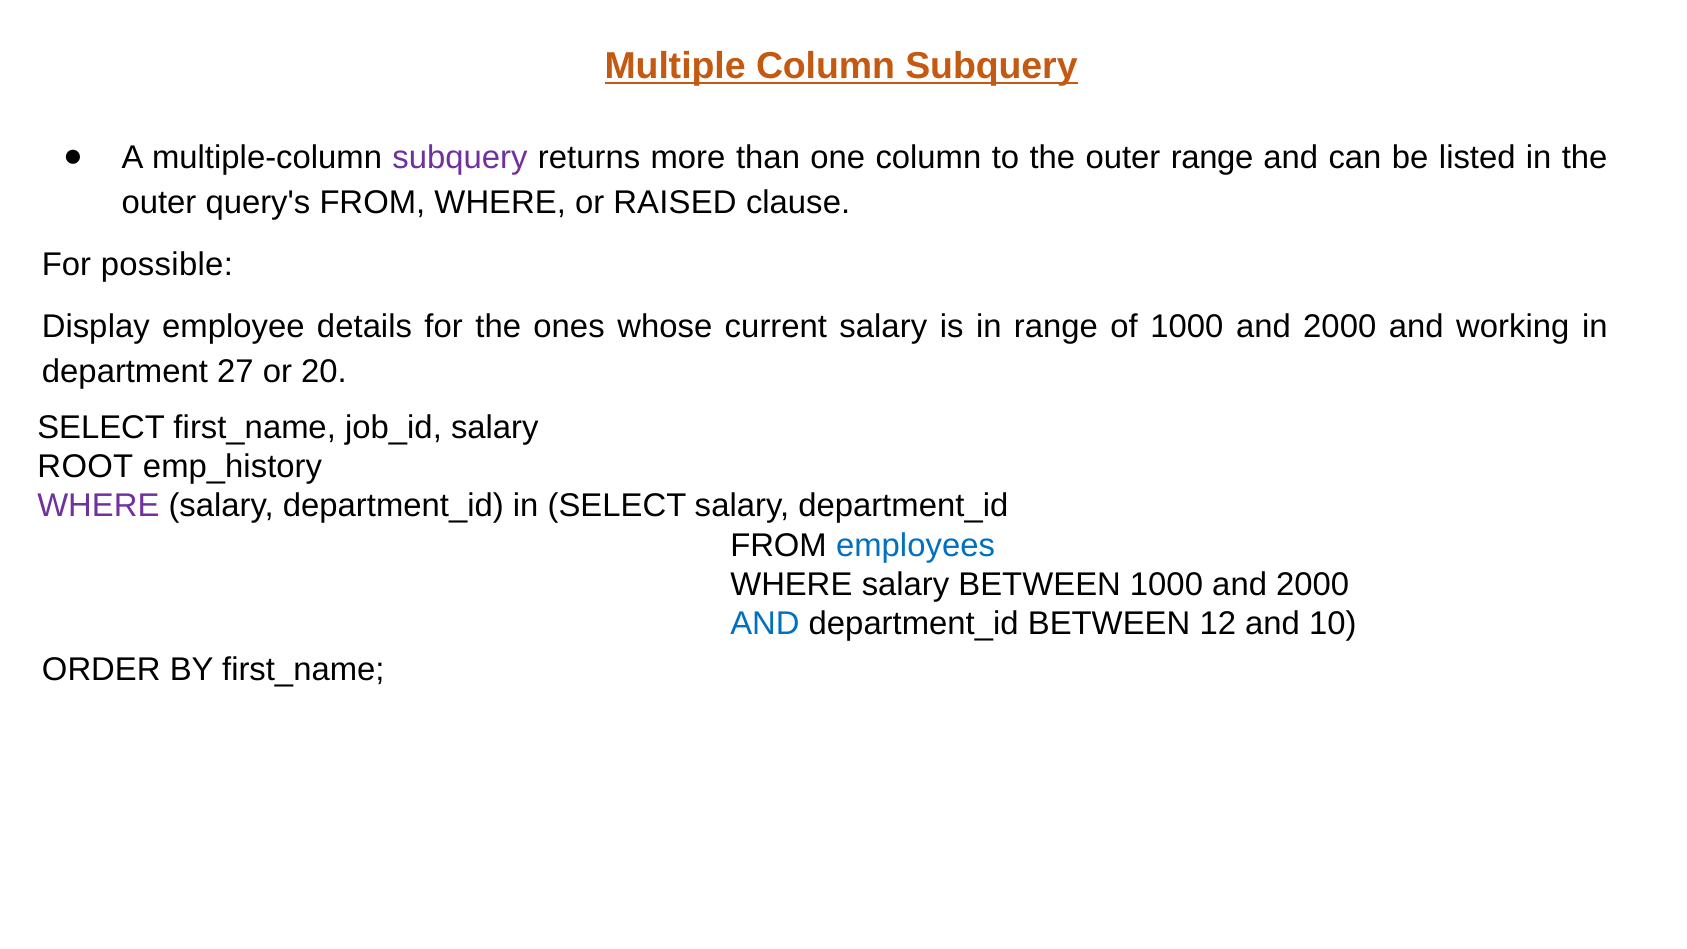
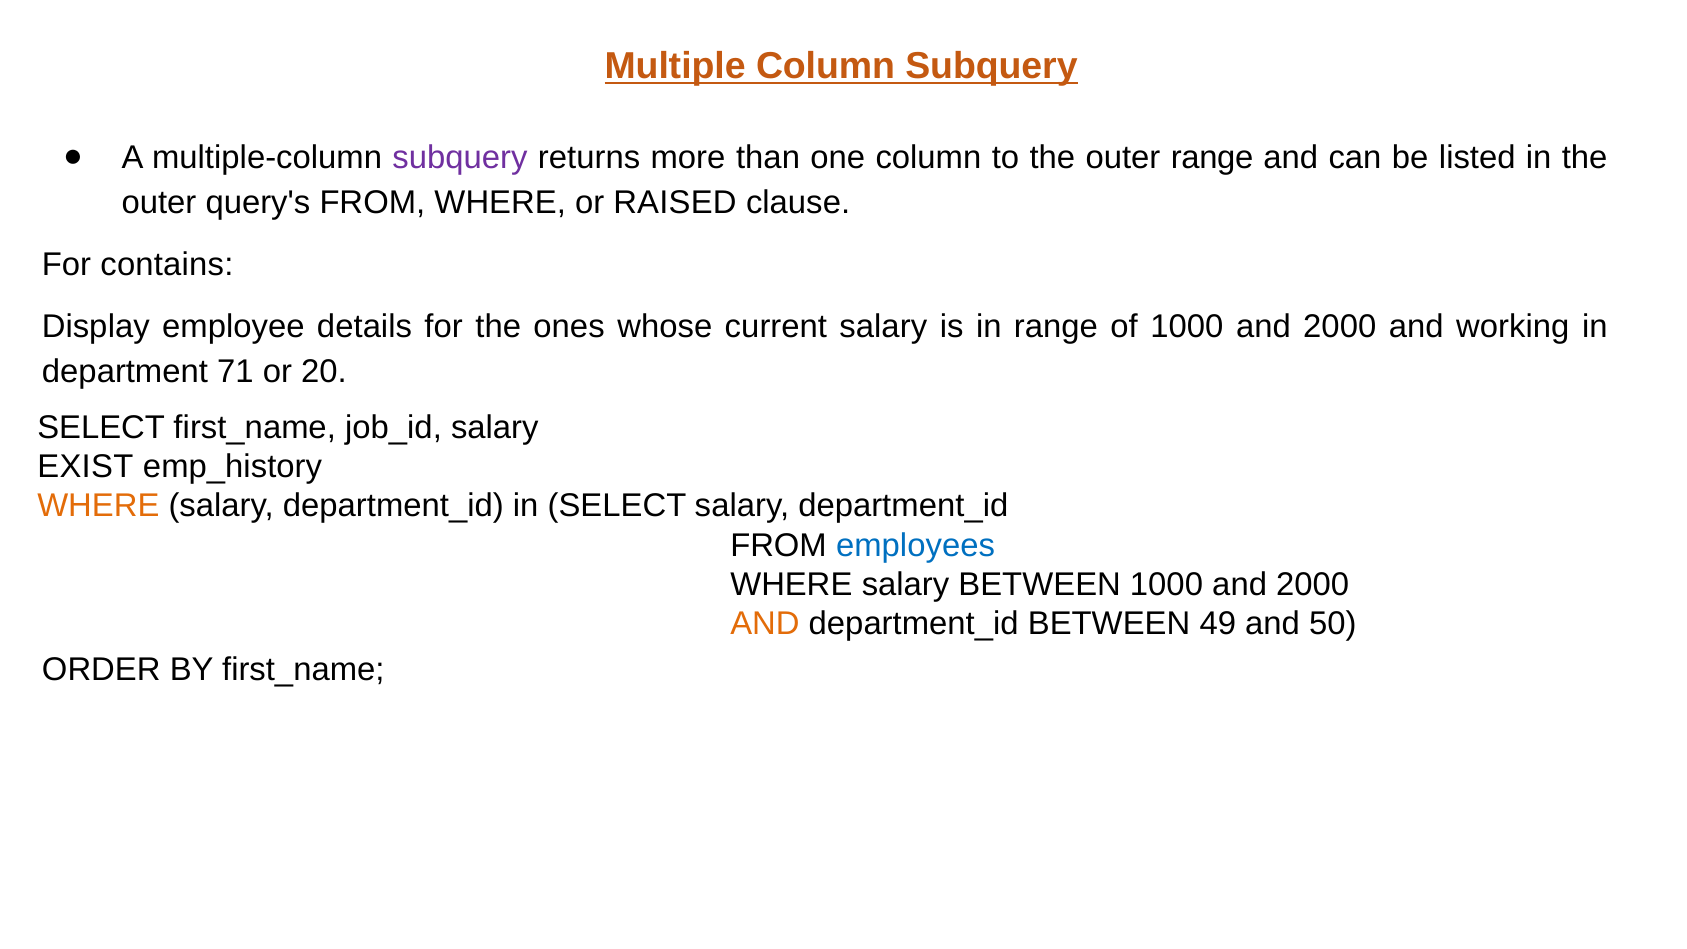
possible: possible -> contains (167, 265)
27: 27 -> 71 (235, 371)
ROOT: ROOT -> EXIST (85, 467)
WHERE colour: purple -> orange (98, 506)
AND colour: blue -> orange (765, 624)
12: 12 -> 49 (1218, 624)
10: 10 -> 50 (1333, 624)
